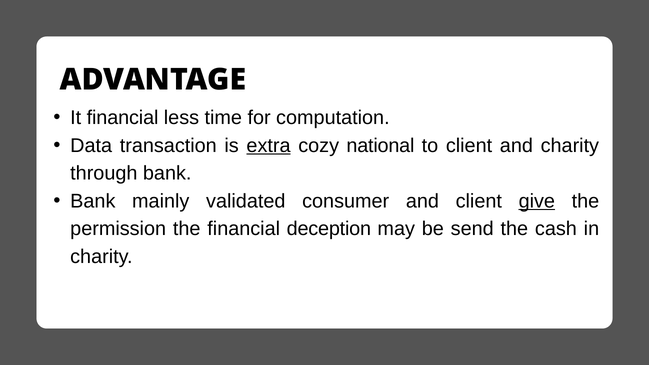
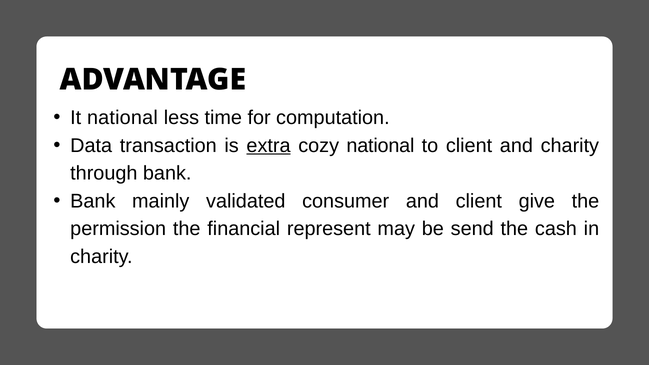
It financial: financial -> national (122, 118)
give underline: present -> none (537, 201)
deception: deception -> represent (329, 229)
